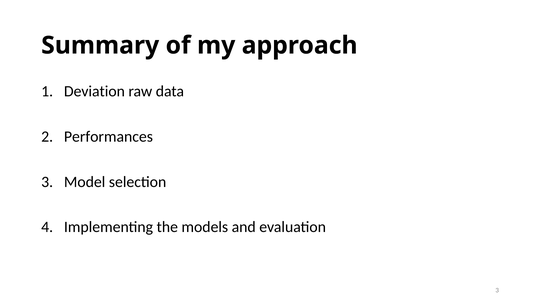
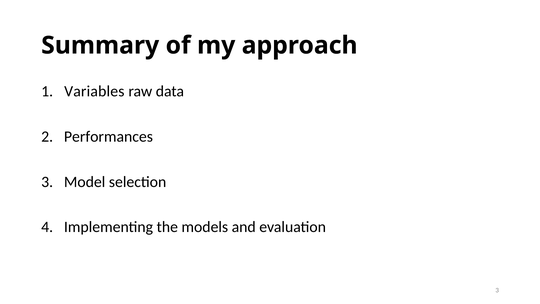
Deviation: Deviation -> Variables (94, 91)
